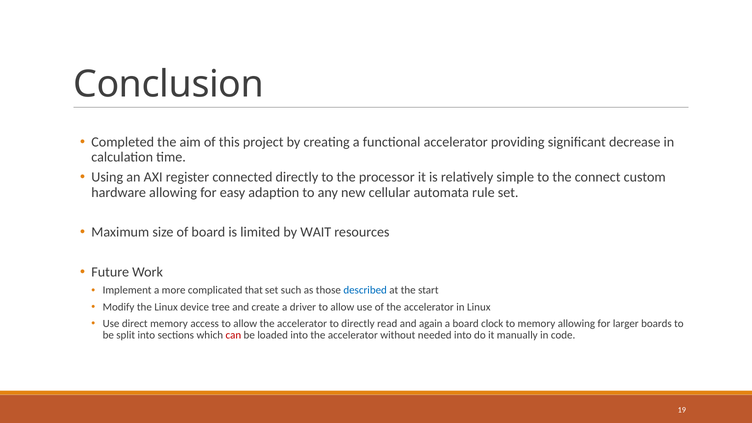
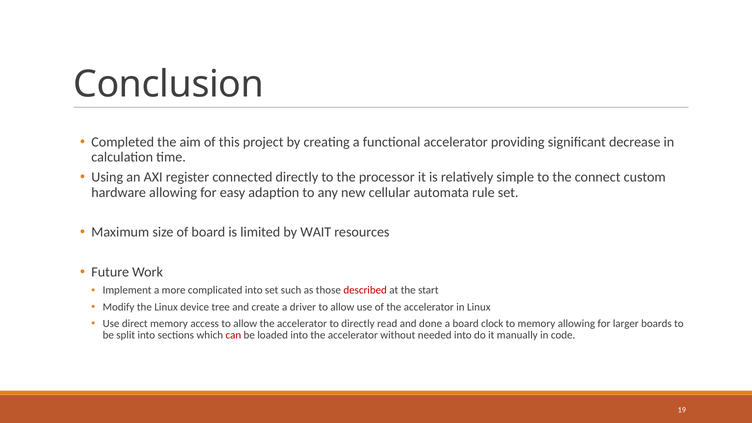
complicated that: that -> into (254, 290)
described colour: blue -> red (365, 290)
again: again -> done (431, 323)
